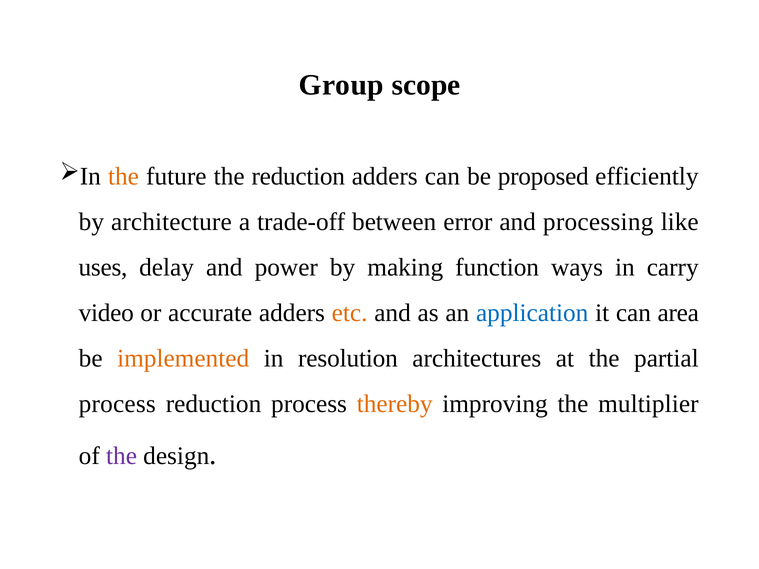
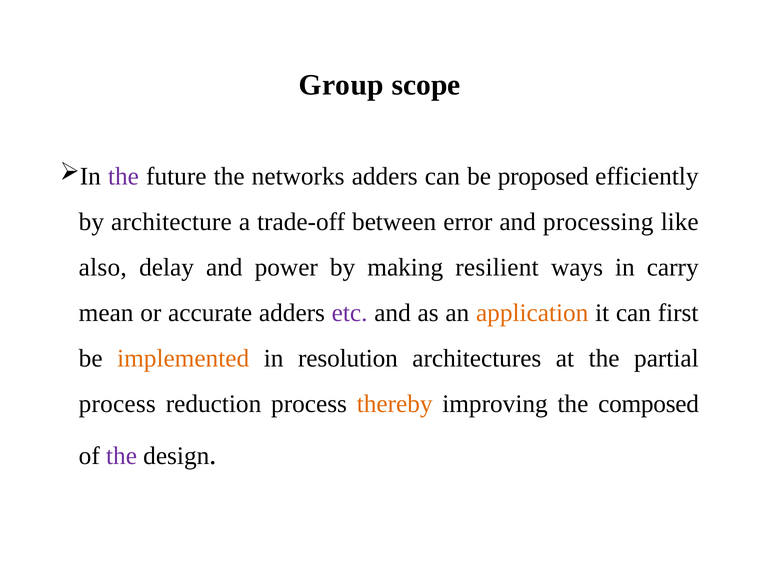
the colour: orange -> purple (123, 176)
the reduction: reduction -> networks (298, 176)
uses: uses -> also (103, 267)
function: function -> resilient (497, 267)
video: video -> mean (106, 313)
etc colour: orange -> purple (350, 313)
application colour: blue -> orange (532, 313)
area: area -> first (678, 313)
multiplier: multiplier -> composed (649, 404)
